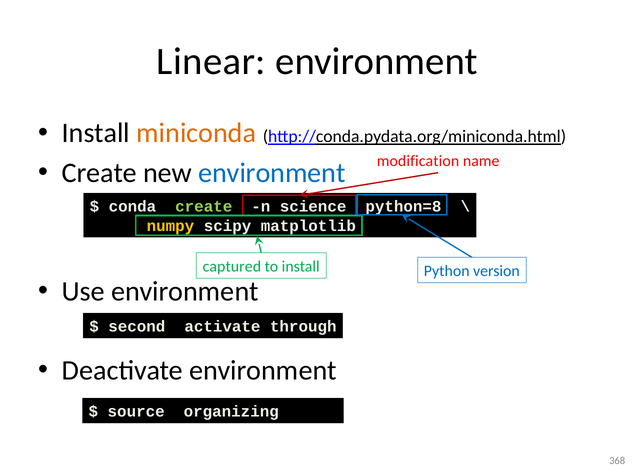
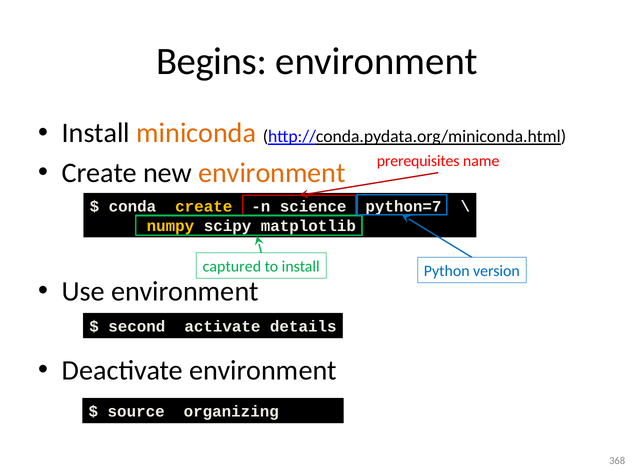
Linear: Linear -> Begins (211, 61)
modification: modification -> prerequisites (418, 161)
environment colour: blue -> orange (272, 173)
create colour: light green -> yellow (204, 207)
python=8: python=8 -> python=7 (403, 207)
through: through -> details (303, 326)
